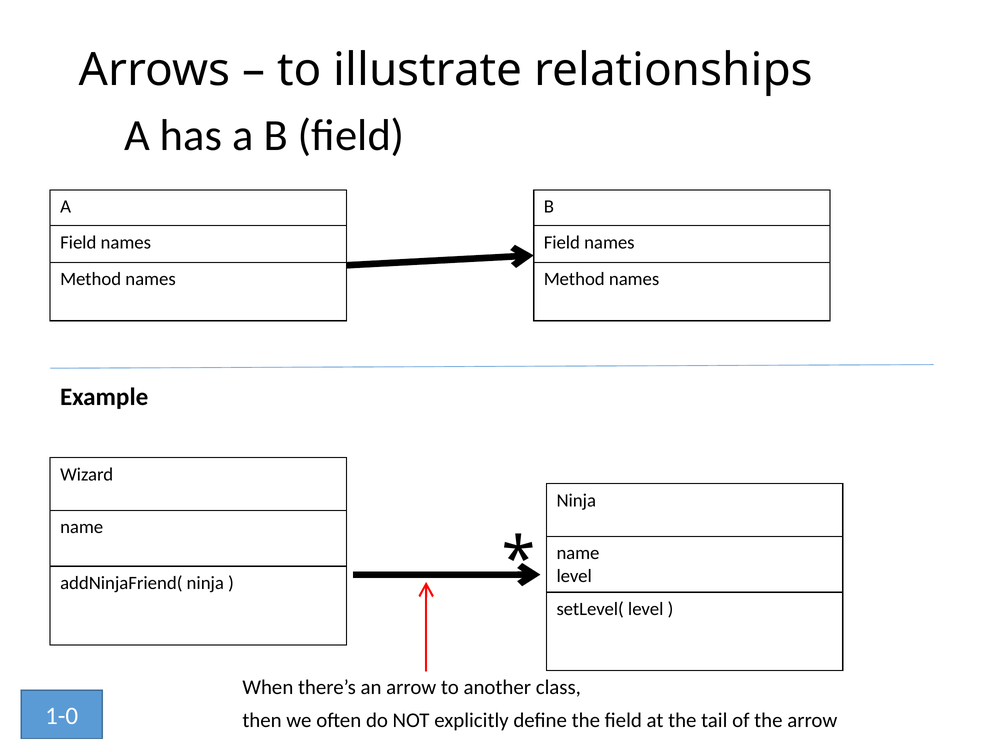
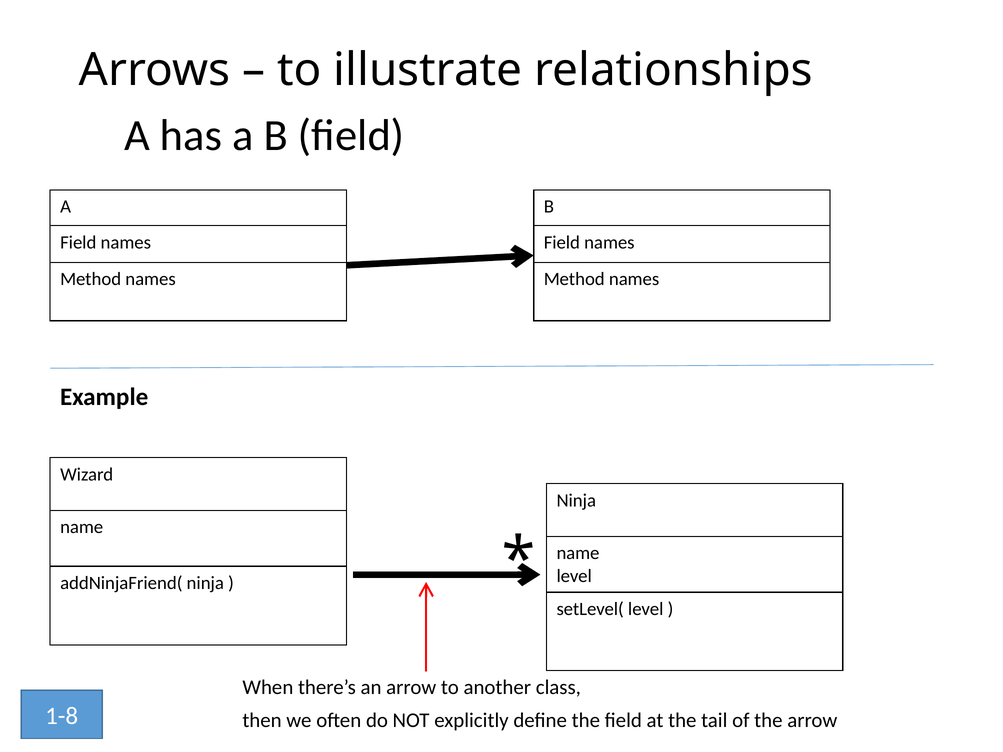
1-0: 1-0 -> 1-8 (62, 716)
